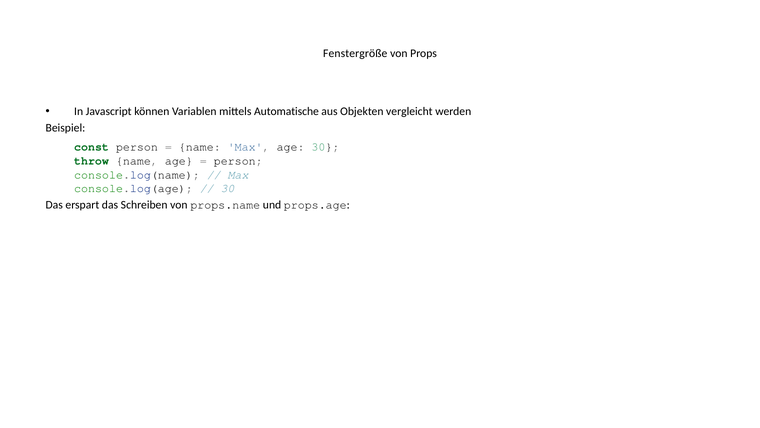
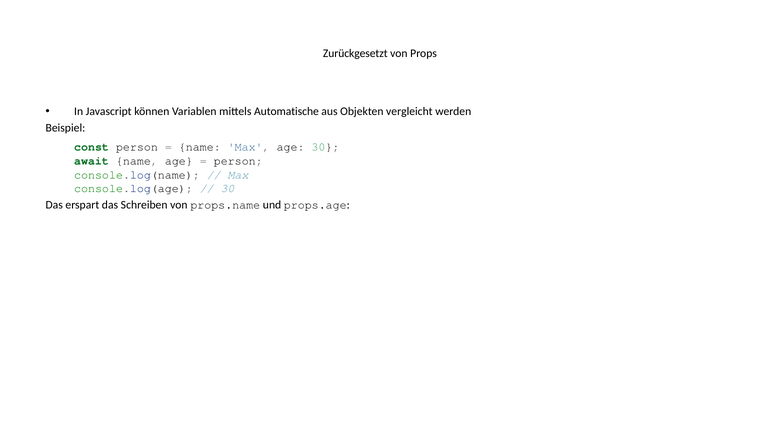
Fenstergröße: Fenstergröße -> Zurückgesetzt (355, 54)
throw: throw -> await (92, 161)
